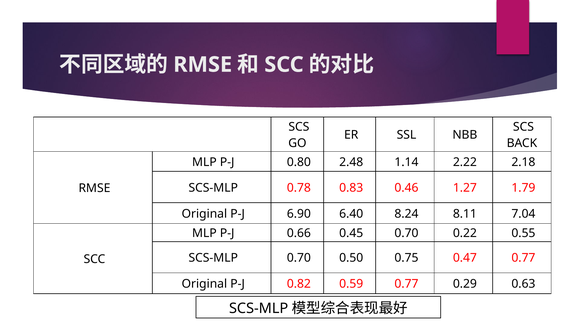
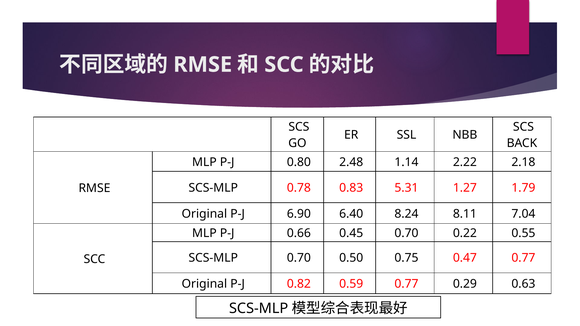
0.46: 0.46 -> 5.31 (406, 188)
